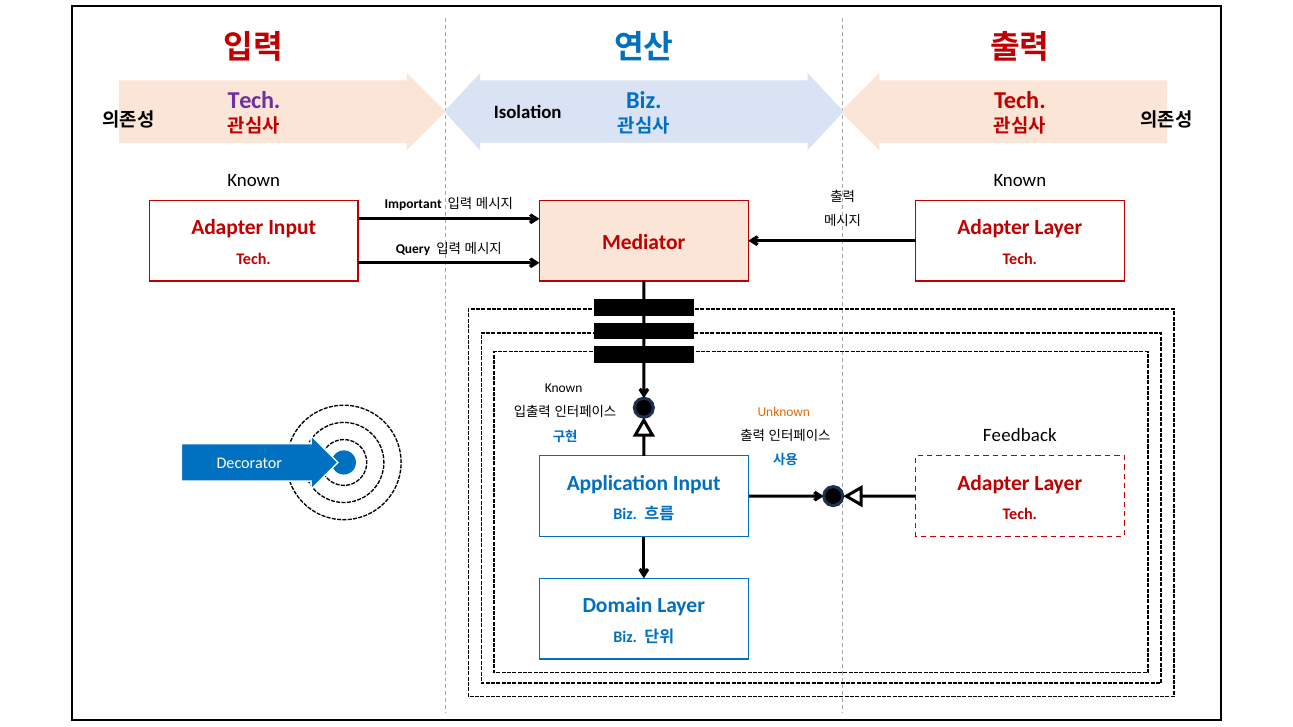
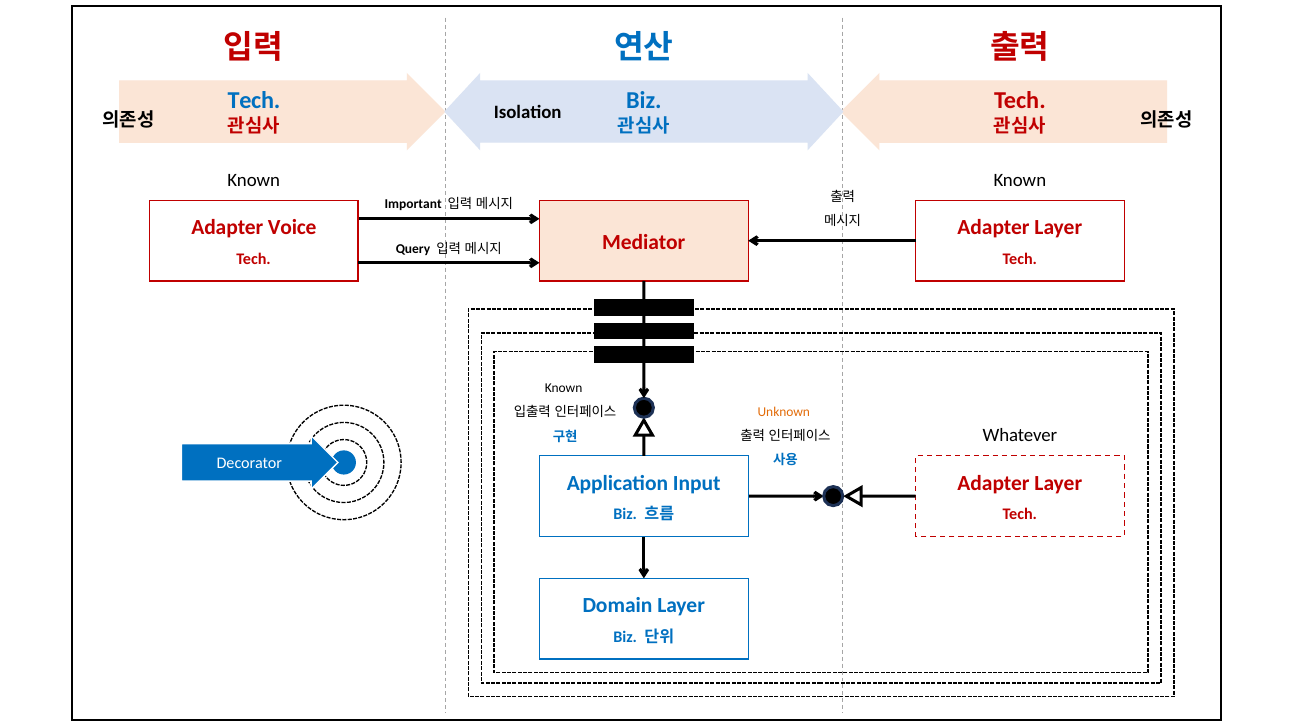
Tech colour: purple -> blue (254, 101)
Adapter Input: Input -> Voice (292, 228)
Feedback: Feedback -> Whatever (1020, 435)
